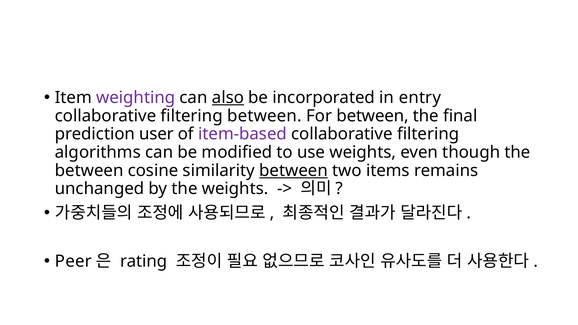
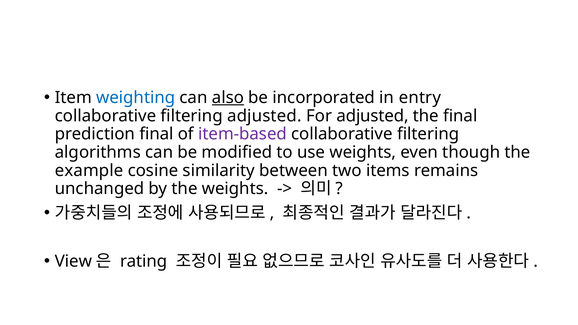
weighting colour: purple -> blue (136, 98)
filtering between: between -> adjusted (264, 116)
For between: between -> adjusted (373, 116)
prediction user: user -> final (157, 134)
between: between -> example (89, 171)
between underline: present -> none (294, 171)
Peer: Peer -> View (73, 261)
